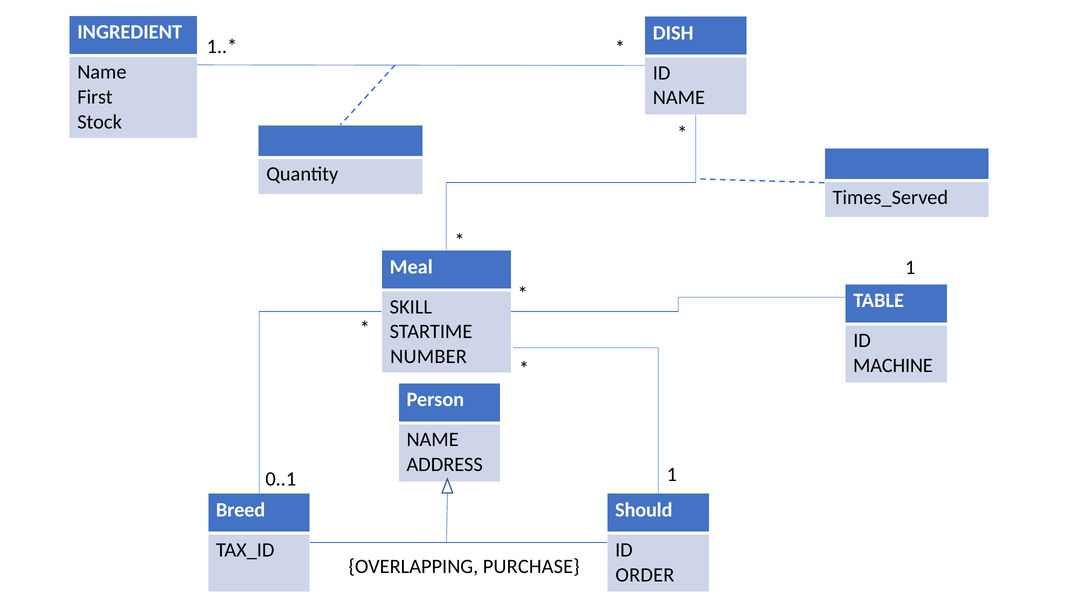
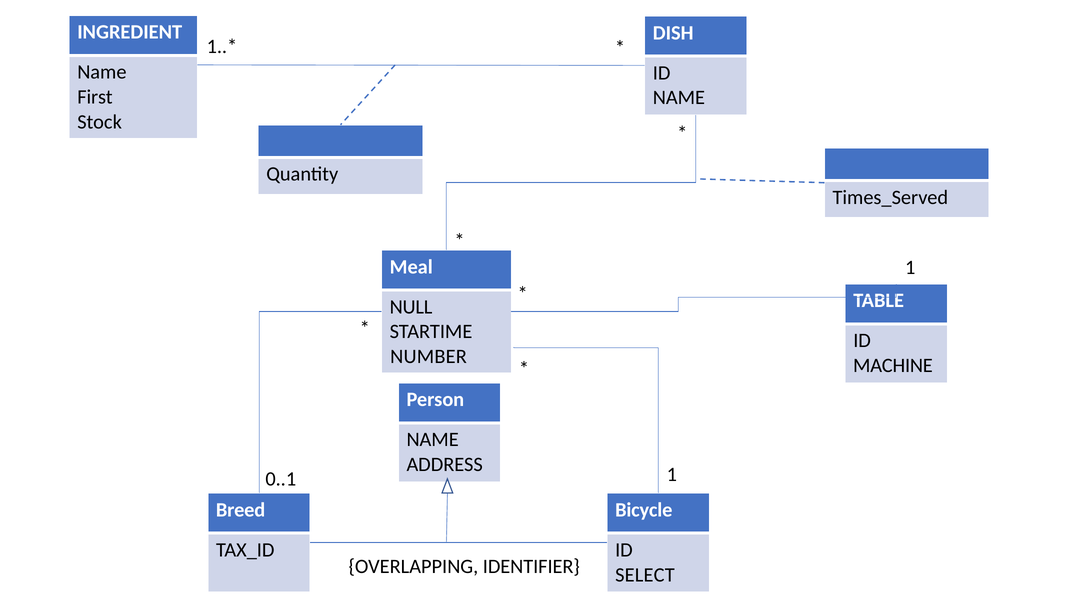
SKILL: SKILL -> NULL (411, 307)
Should: Should -> Bicycle (644, 509)
PURCHASE: PURCHASE -> IDENTIFIER (531, 566)
ORDER: ORDER -> SELECT (645, 574)
